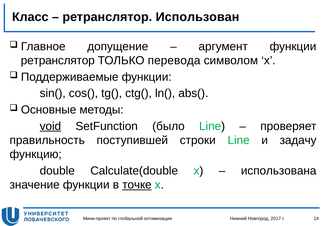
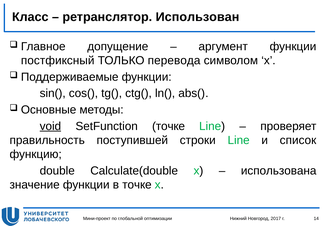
ретранслятор: ретранслятор -> постфиксный (58, 60)
SetFunction было: было -> точке (169, 126)
задачу: задачу -> список (298, 140)
точке underline: present -> none (137, 185)
